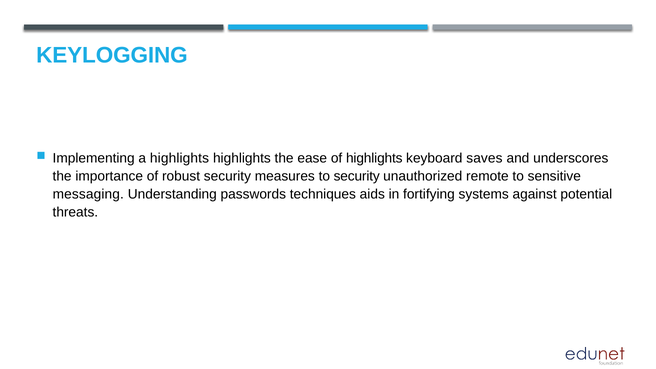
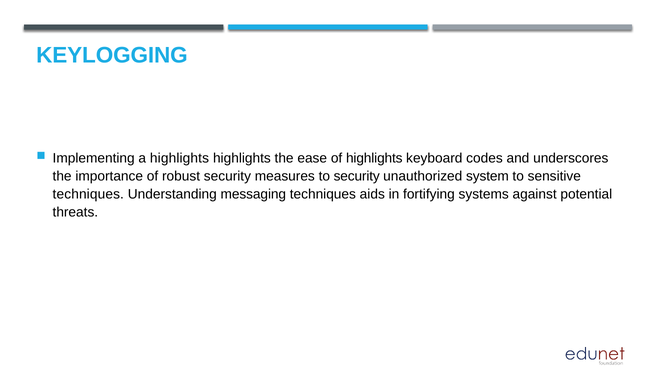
saves: saves -> codes (484, 158)
remote: remote -> system (487, 176)
messaging: messaging -> techniques (88, 194)
passwords: passwords -> messaging (253, 194)
